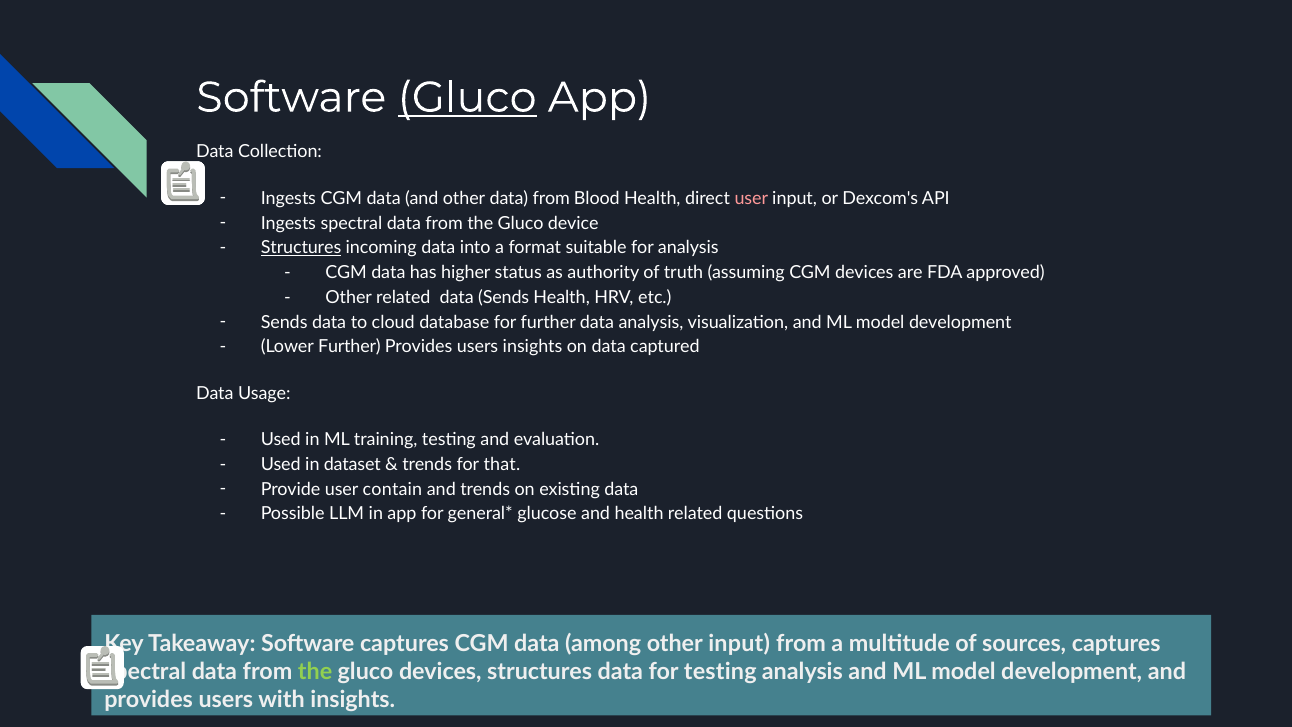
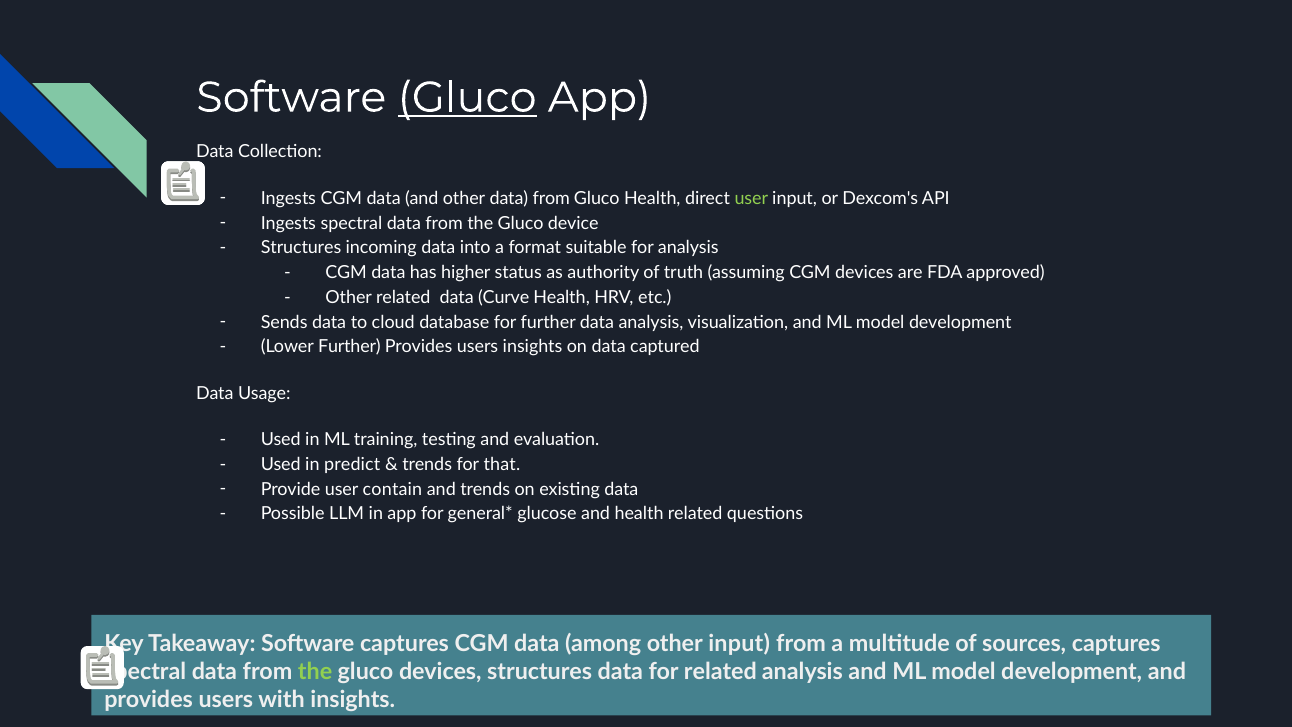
from Blood: Blood -> Gluco (597, 198)
user colour: pink -> light green (751, 198)
Structures underline: present -> none (301, 248)
data Sends: Sends -> Curve (504, 297)
dataset: dataset -> predict (352, 464)
for testing: testing -> related (720, 671)
